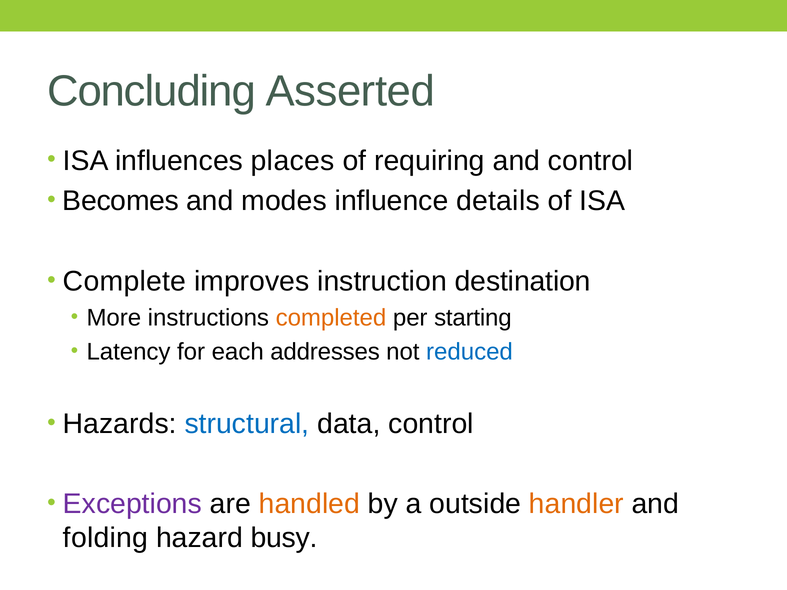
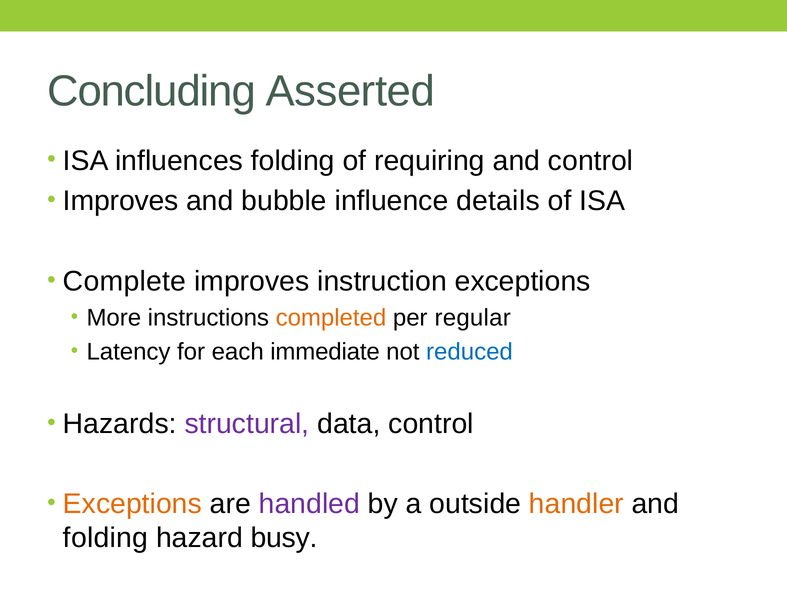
influences places: places -> folding (293, 161)
Becomes: Becomes -> Improves (121, 201)
modes: modes -> bubble (284, 201)
instruction destination: destination -> exceptions (523, 281)
starting: starting -> regular (473, 318)
addresses: addresses -> immediate (325, 352)
structural colour: blue -> purple (247, 424)
Exceptions colour: purple -> orange (132, 504)
handled colour: orange -> purple (309, 504)
